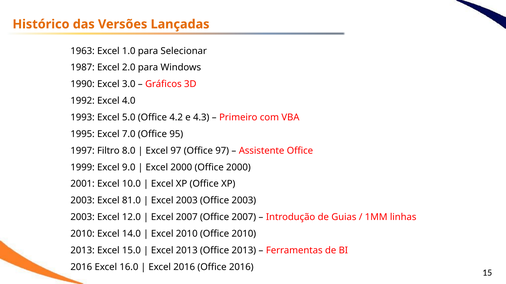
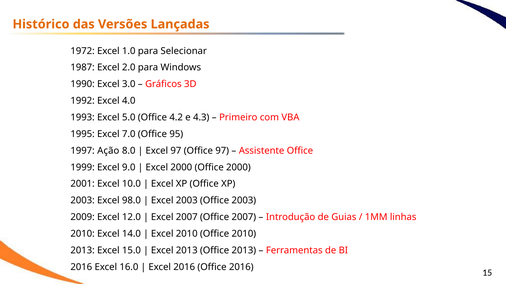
1963: 1963 -> 1972 (83, 51)
Filtro: Filtro -> Ação (108, 151)
81.0: 81.0 -> 98.0 (131, 201)
2003: 2003 -> 2009 (83, 218)
